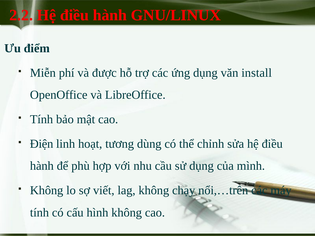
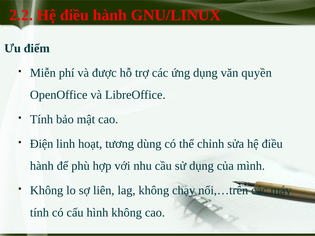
install: install -> quyền (257, 73)
viết: viết -> liên (104, 191)
